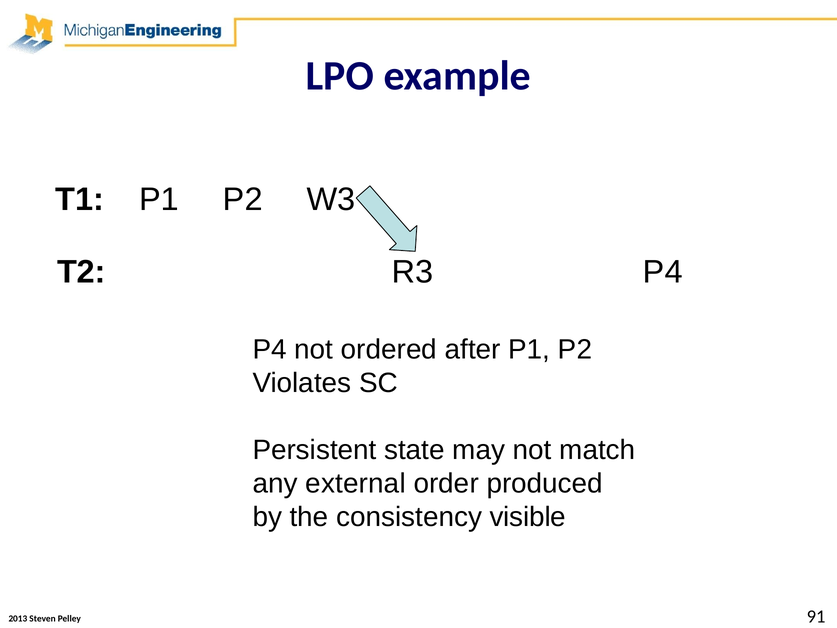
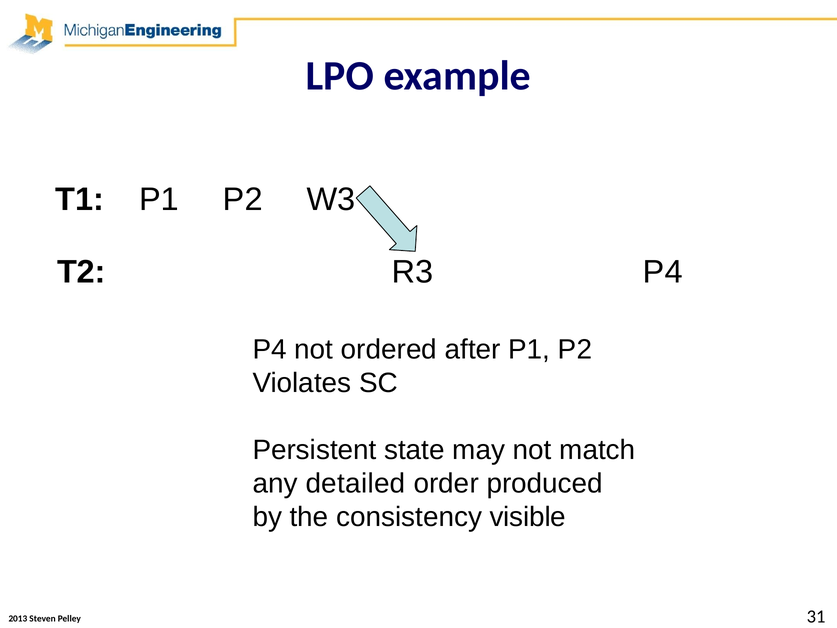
external: external -> detailed (356, 483)
91: 91 -> 31 (816, 616)
